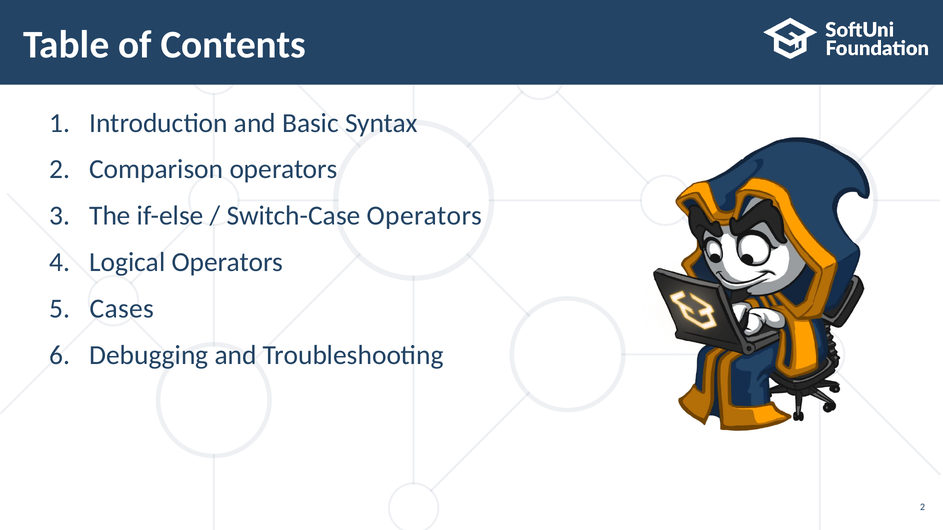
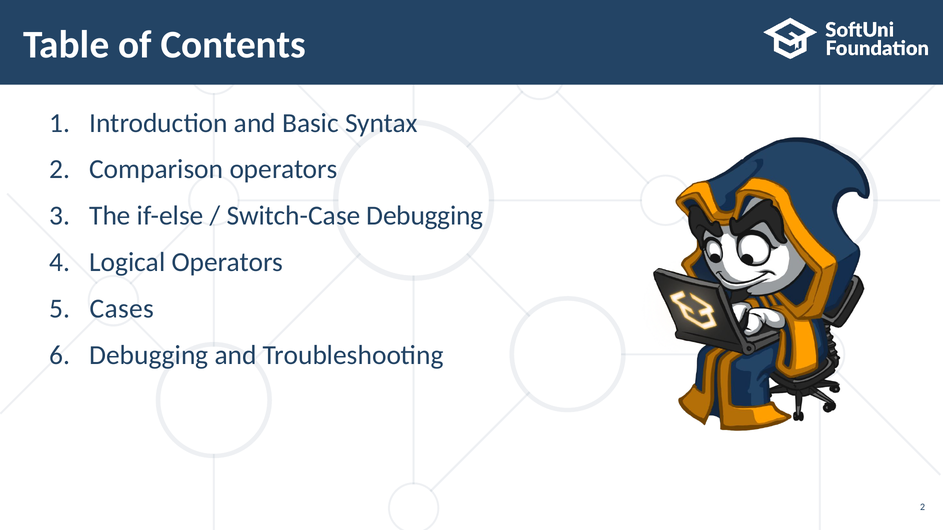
Switch-Case Operators: Operators -> Debugging (425, 216)
